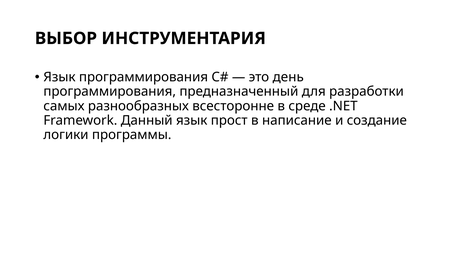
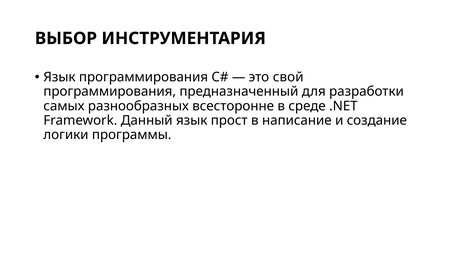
день: день -> свой (288, 77)
